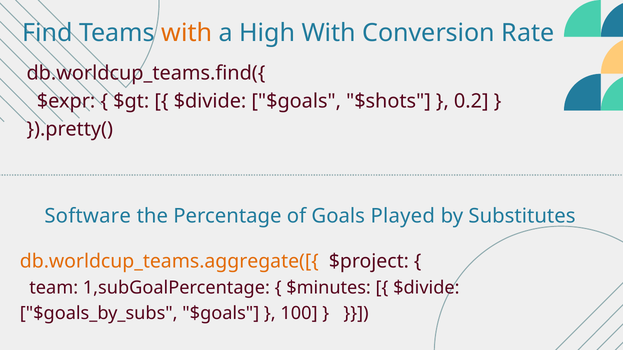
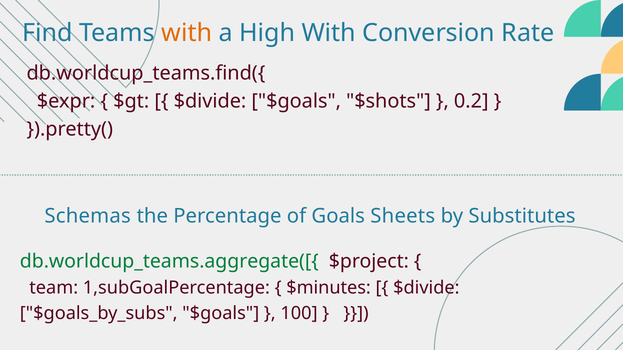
Software: Software -> Schemas (88, 216)
Played: Played -> Sheets (403, 216)
db.worldcup_teams.aggregate([{ colour: orange -> green (169, 262)
